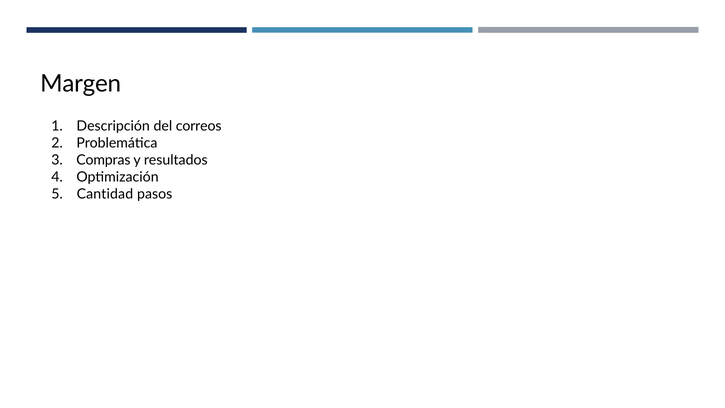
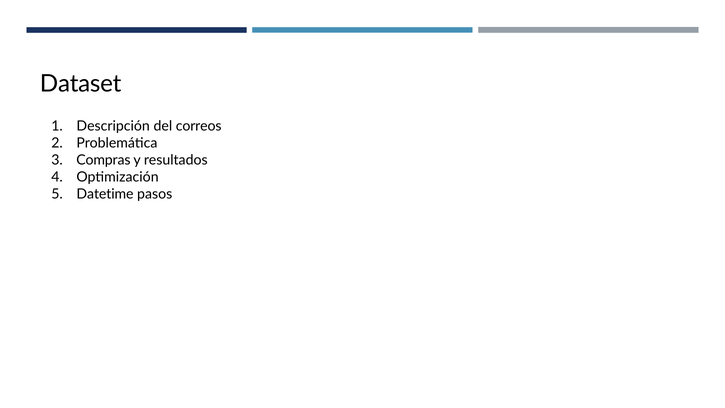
Margen: Margen -> Dataset (81, 84)
Cantidad: Cantidad -> Datetime (105, 194)
